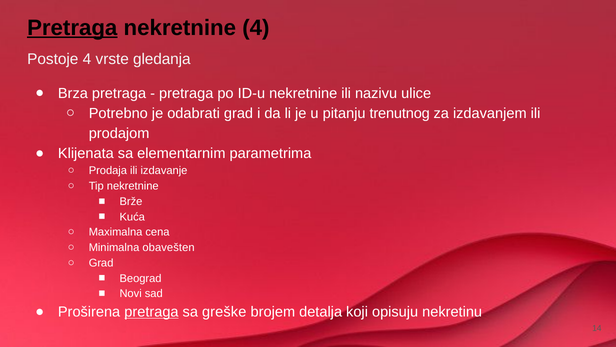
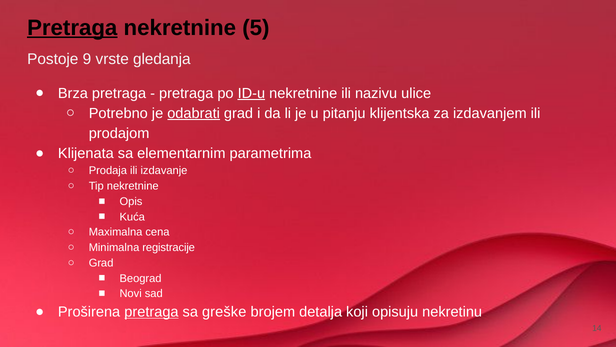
nekretnine 4: 4 -> 5 (256, 28)
Postoje 4: 4 -> 9 (87, 59)
ID-u underline: none -> present (251, 93)
odabrati underline: none -> present (194, 113)
trenutnog: trenutnog -> klijentska (400, 113)
Brže: Brže -> Opis (131, 201)
obavešten: obavešten -> registracije (169, 247)
